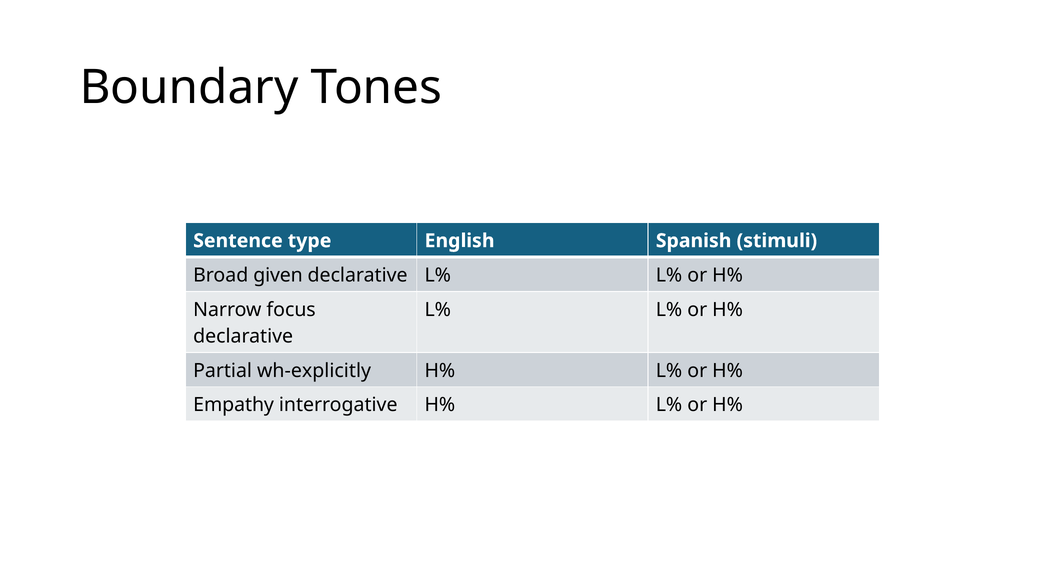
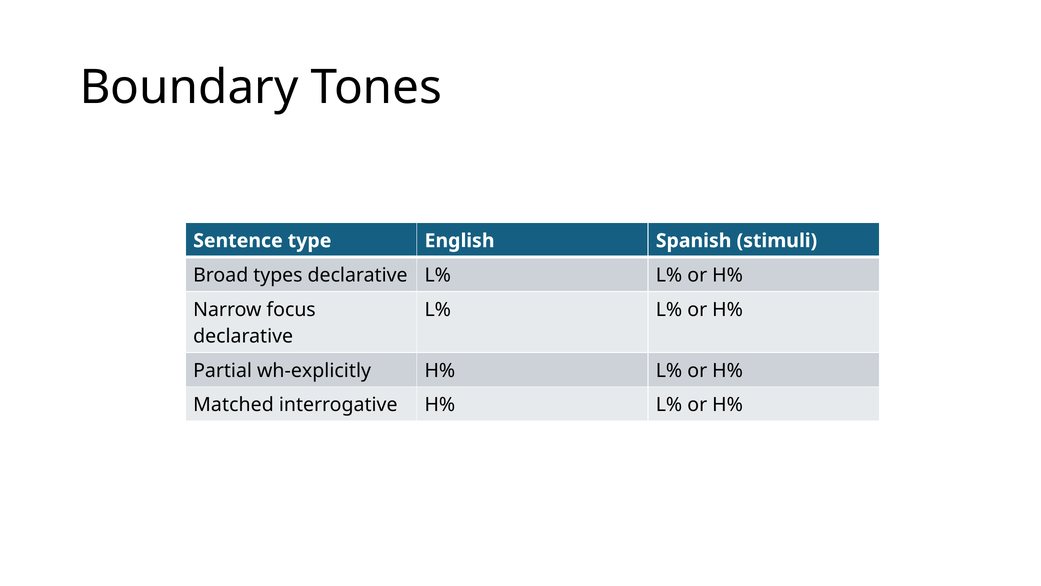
given: given -> types (278, 275)
Empathy: Empathy -> Matched (234, 405)
